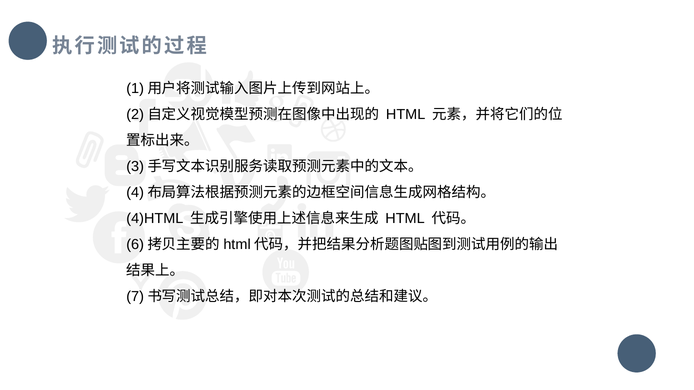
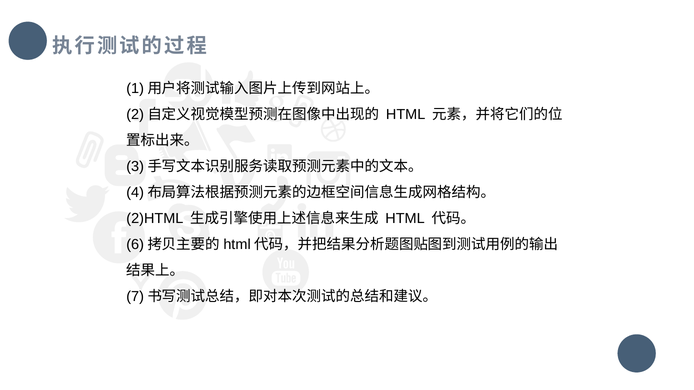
4)HTML: 4)HTML -> 2)HTML (155, 219)
